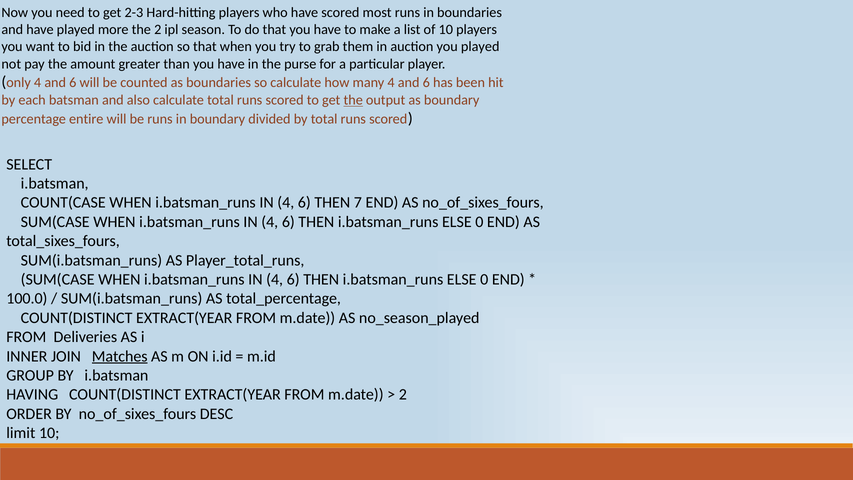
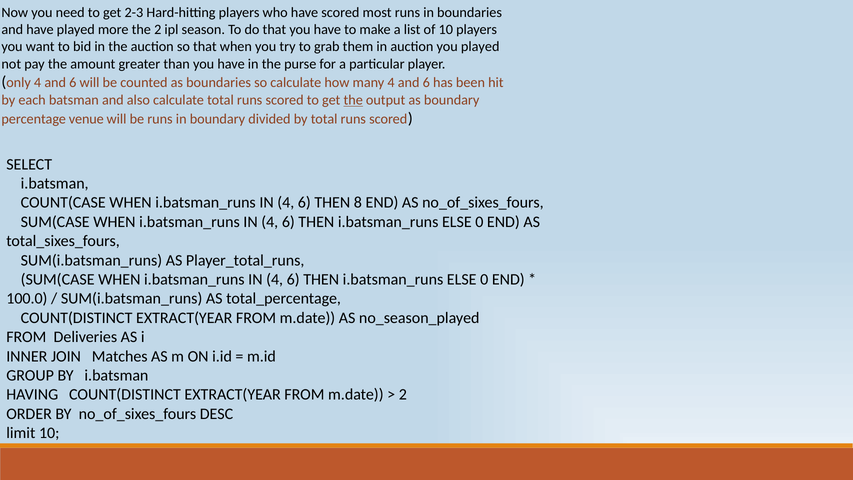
entire: entire -> venue (86, 119)
7: 7 -> 8 (358, 203)
Matches underline: present -> none (120, 356)
